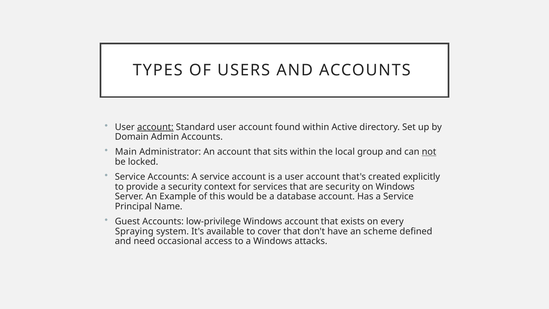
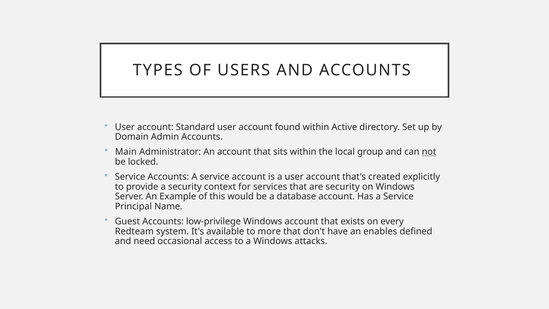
account underline: present -> none (155, 127)
Spraying: Spraying -> Redteam (134, 231)
cover: cover -> more (269, 231)
scheme: scheme -> enables (380, 231)
